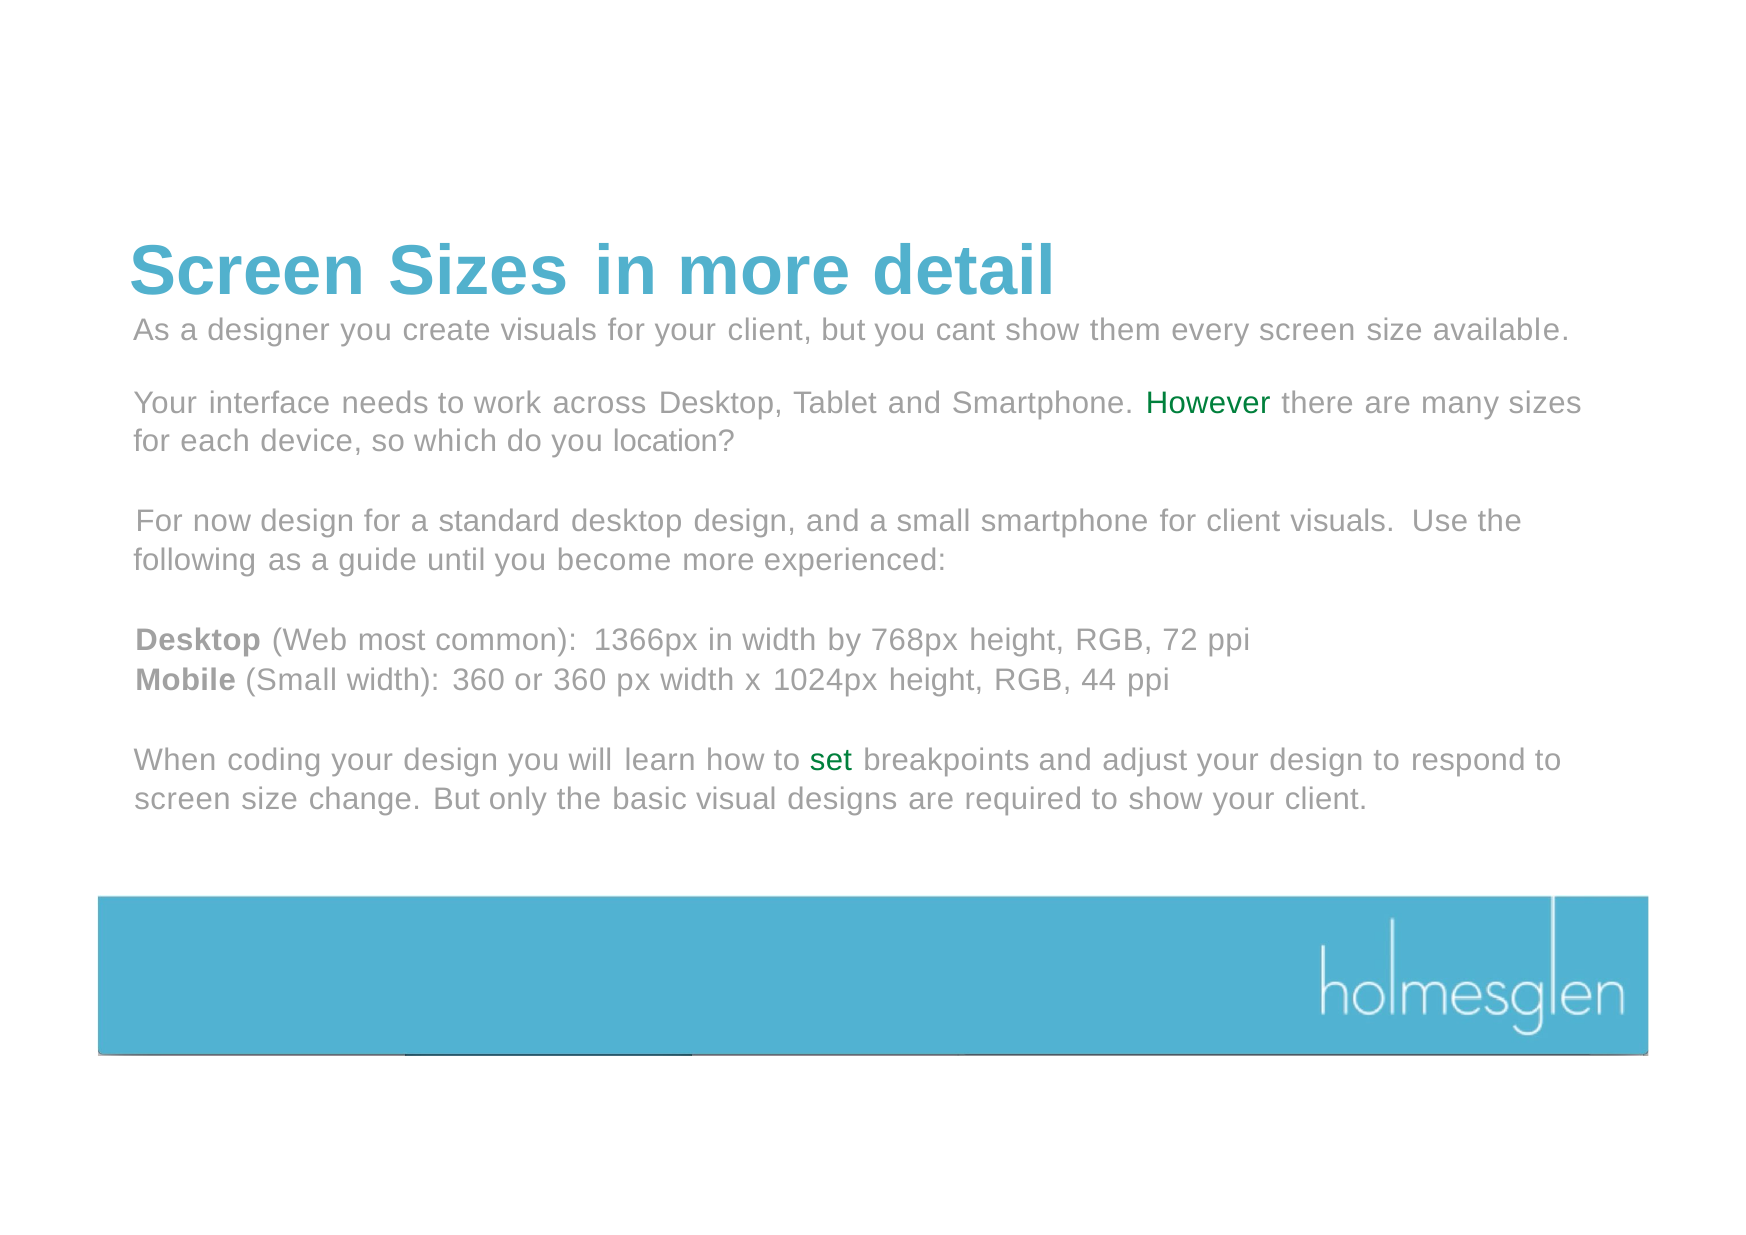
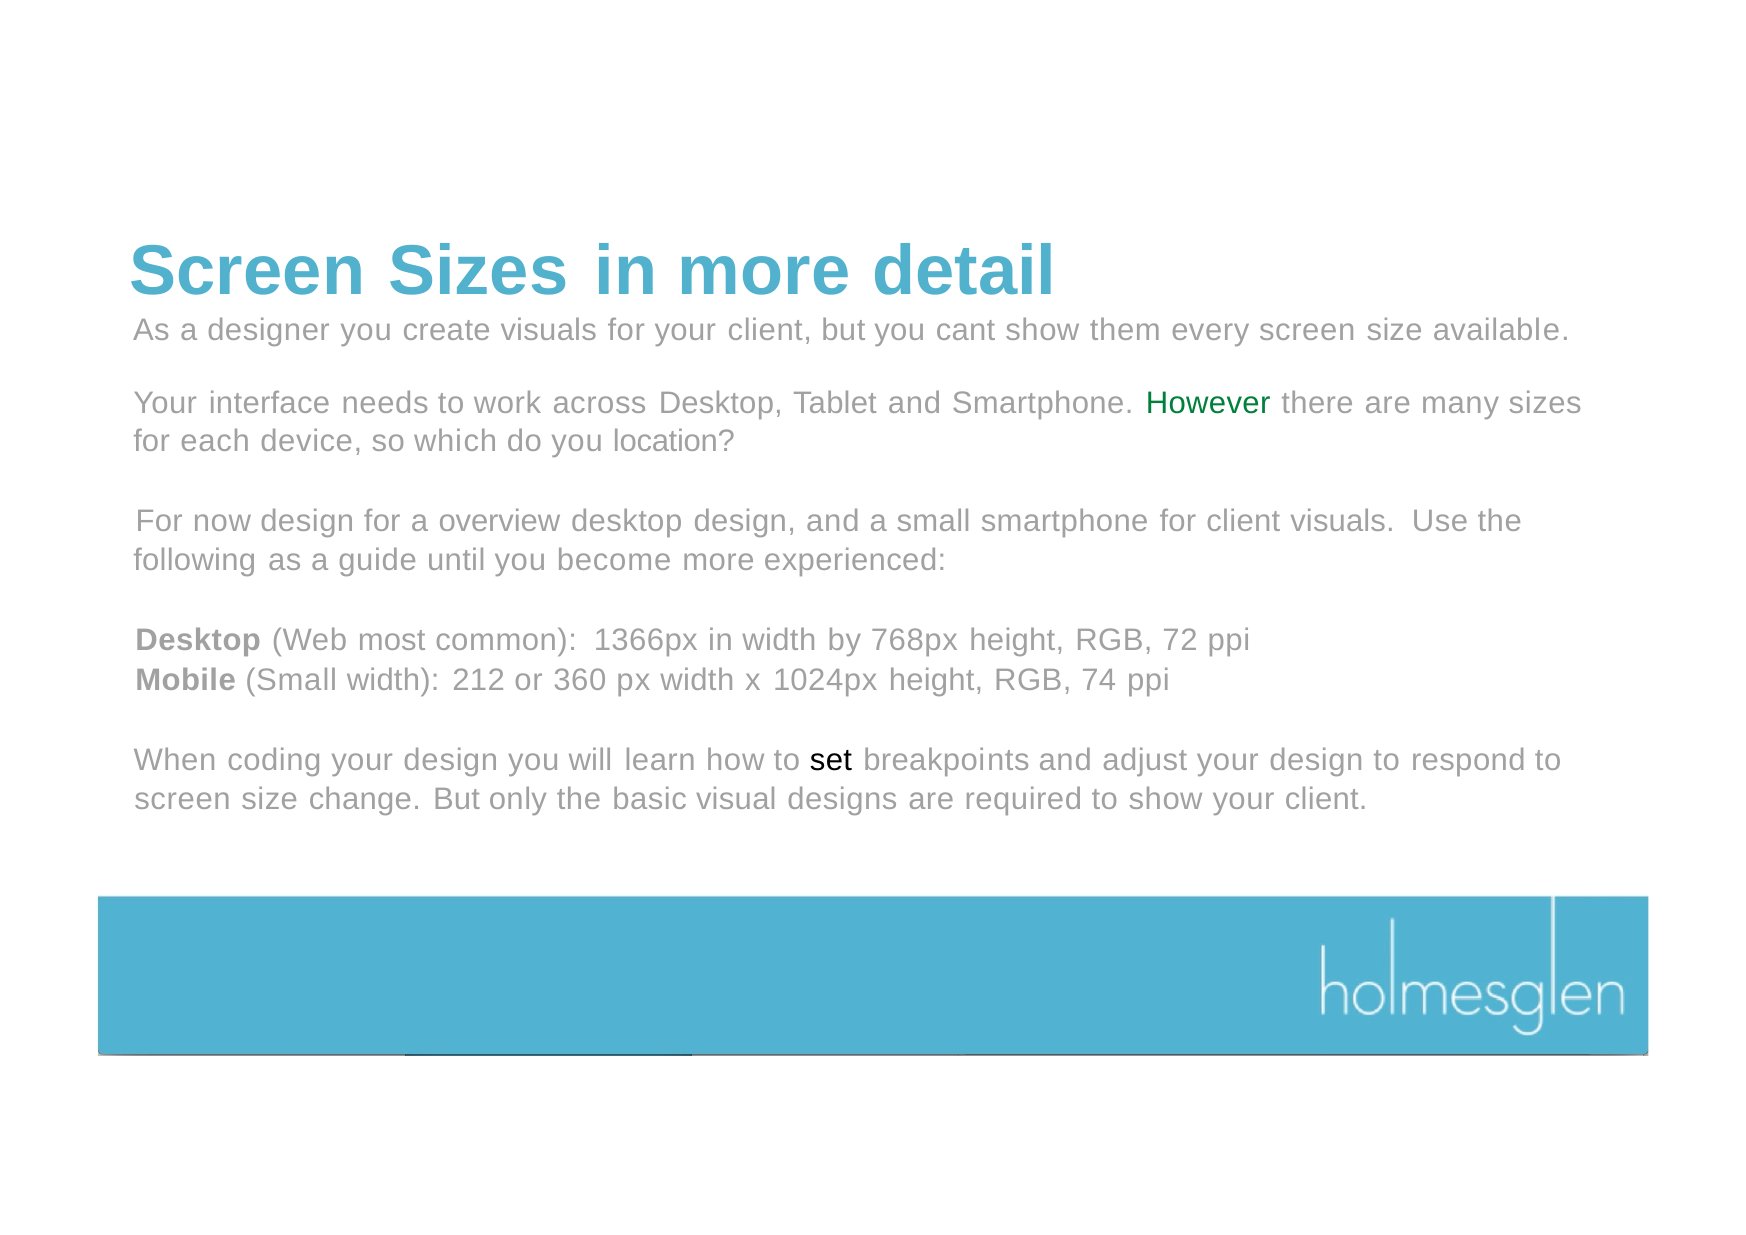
standard: standard -> overview (499, 521)
width 360: 360 -> 212 (479, 680)
44: 44 -> 74 (1099, 680)
set colour: green -> black (831, 760)
